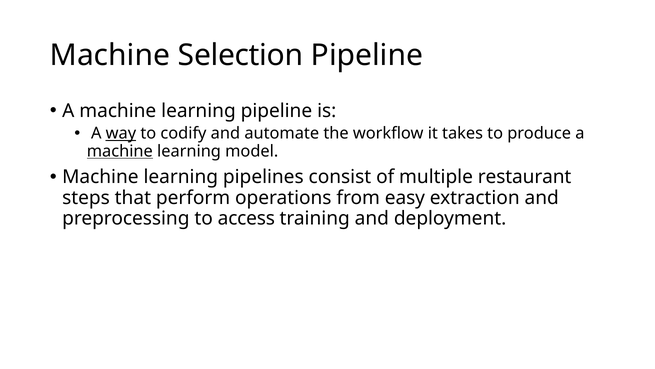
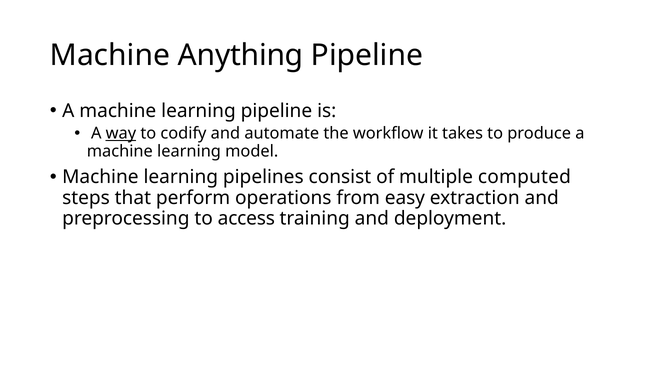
Selection: Selection -> Anything (241, 55)
machine underline: present -> none (120, 151)
restaurant: restaurant -> computed (524, 177)
